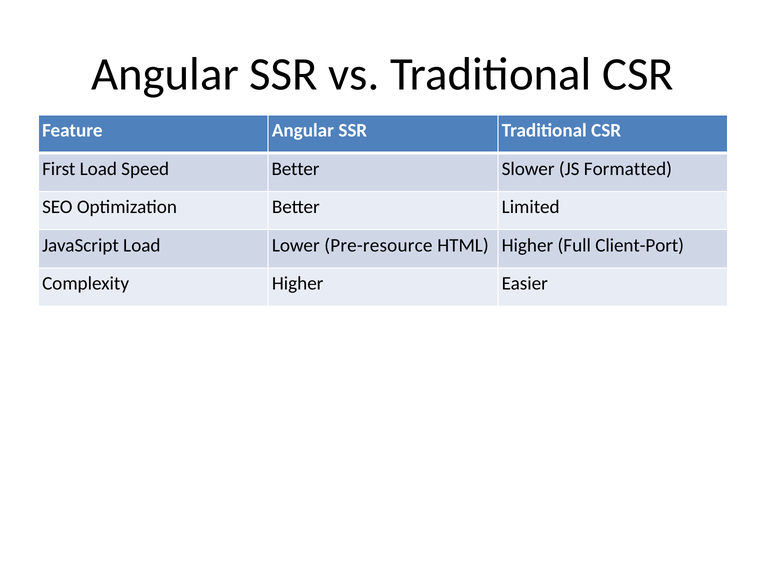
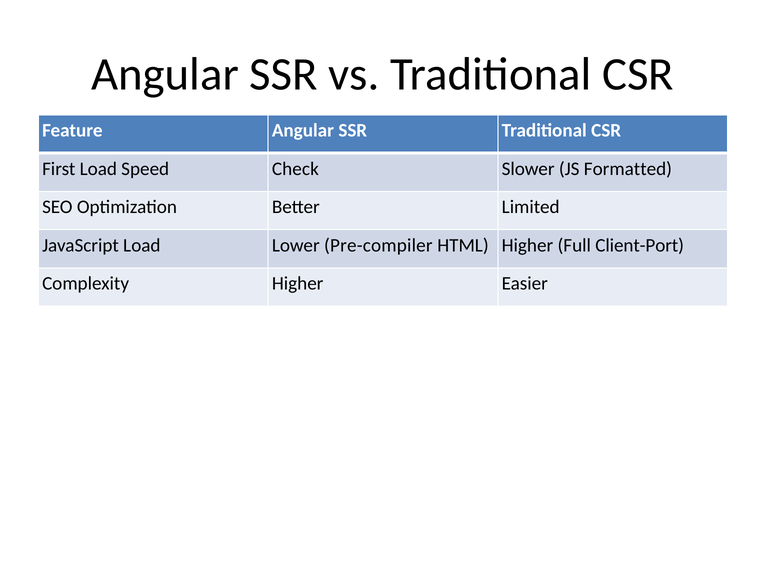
Speed Better: Better -> Check (295, 169)
Pre-resource: Pre-resource -> Pre-compiler (378, 246)
